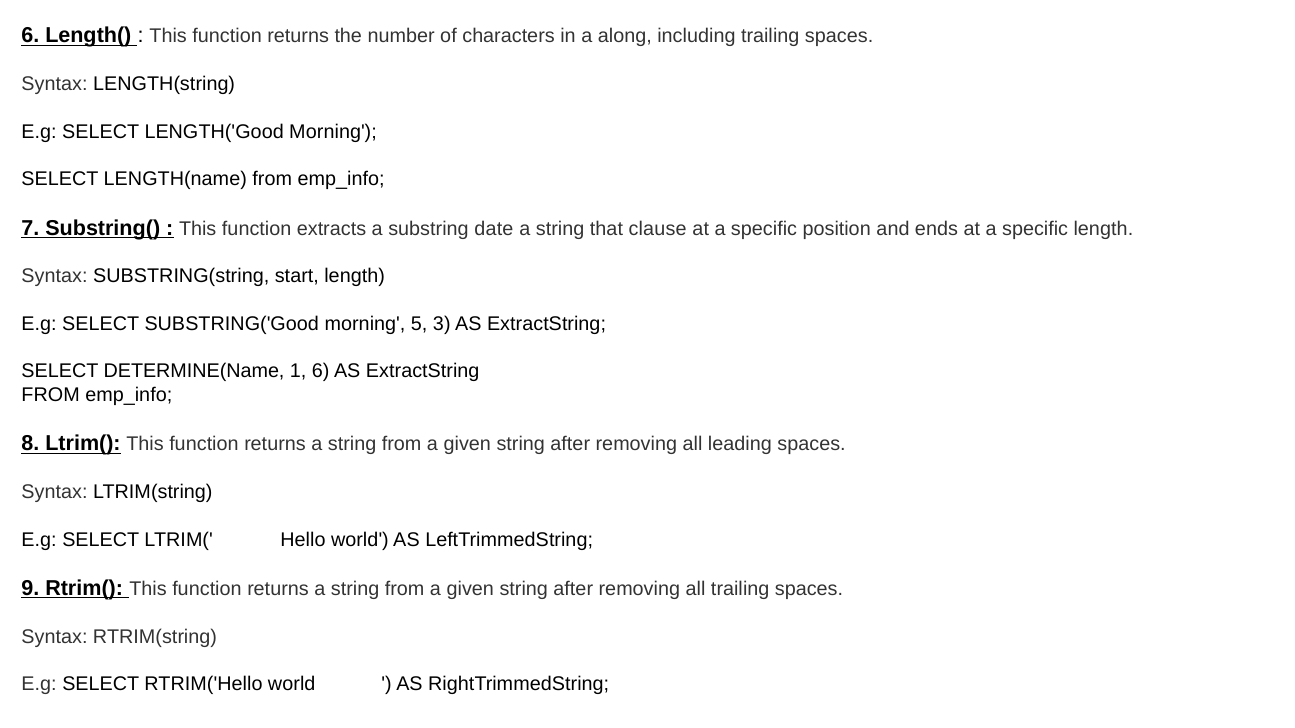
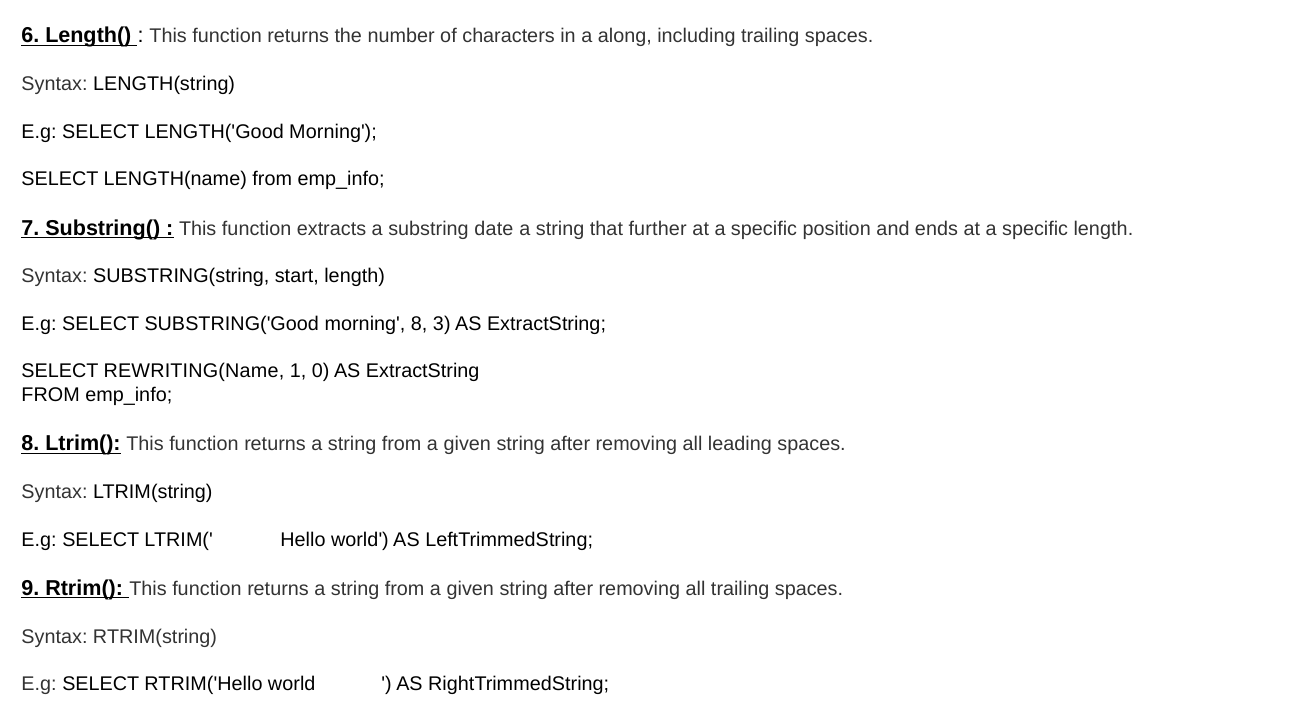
clause: clause -> further (658, 229)
morning 5: 5 -> 8 (419, 324)
DETERMINE(Name: DETERMINE(Name -> REWRITING(Name (194, 372)
1 6: 6 -> 0 (321, 372)
